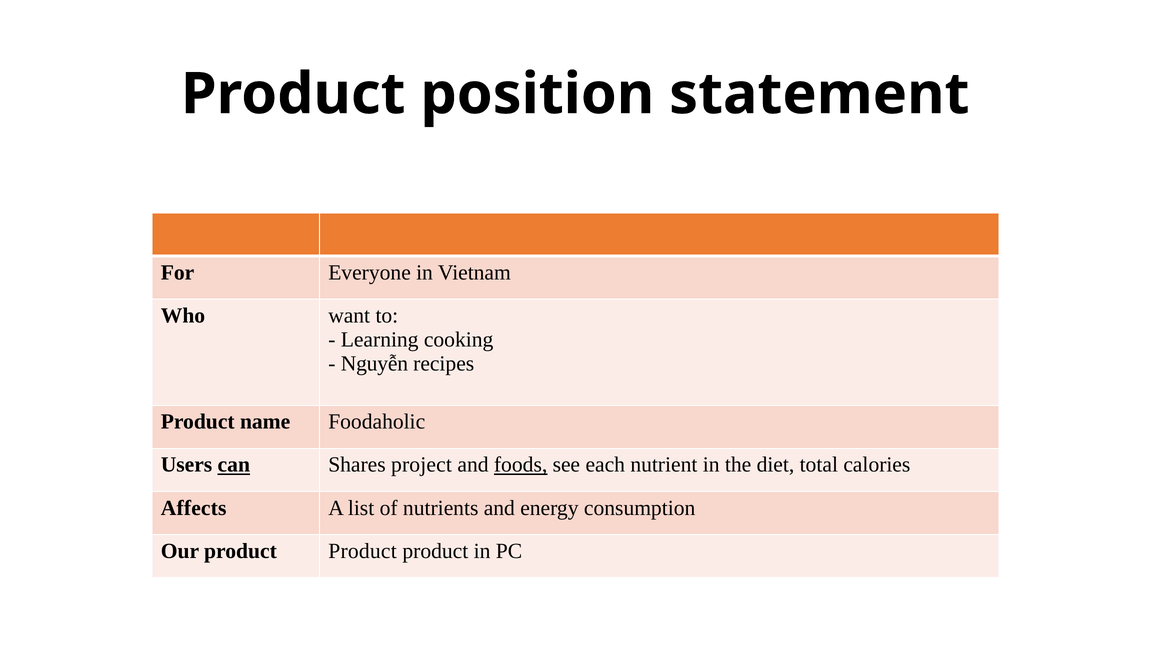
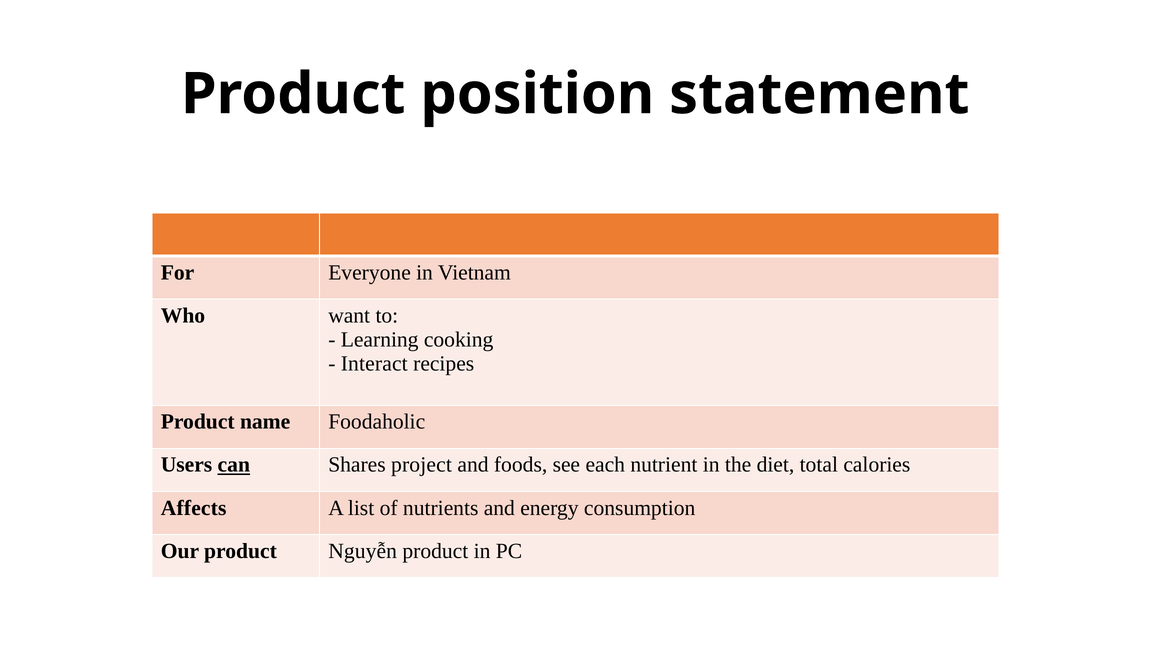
Nguyễn: Nguyễn -> Interact (374, 363)
foods underline: present -> none (521, 464)
Our product Product: Product -> Nguyễn (363, 550)
